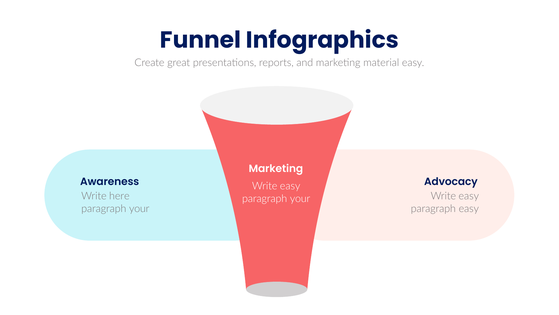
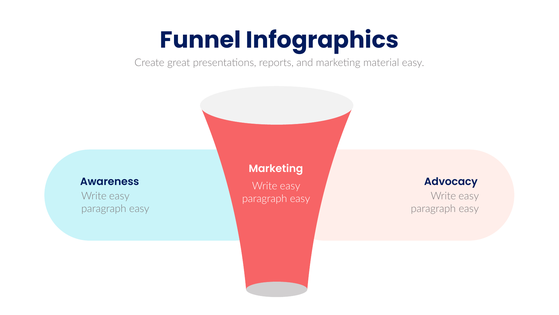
here: here -> easy (119, 196)
your: your -> easy (300, 198)
your: your -> easy (139, 208)
